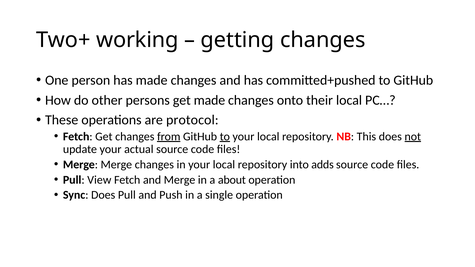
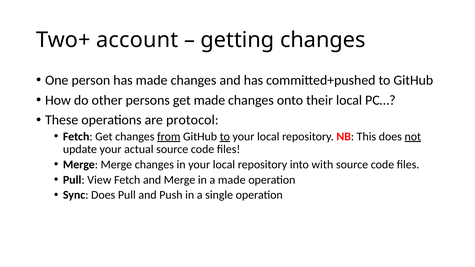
working: working -> account (137, 40)
adds: adds -> with (322, 165)
a about: about -> made (232, 180)
